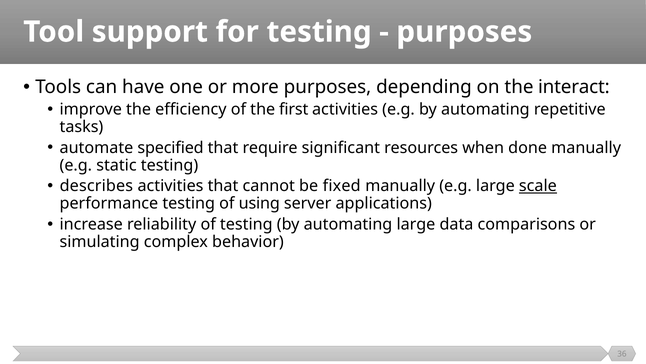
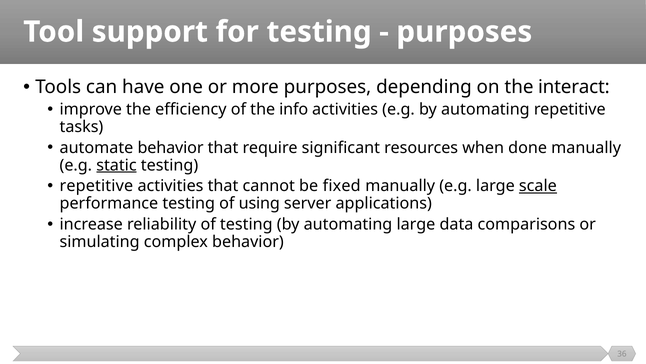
first: first -> info (294, 109)
automate specified: specified -> behavior (171, 147)
static underline: none -> present (116, 165)
describes: describes -> repetitive (96, 186)
